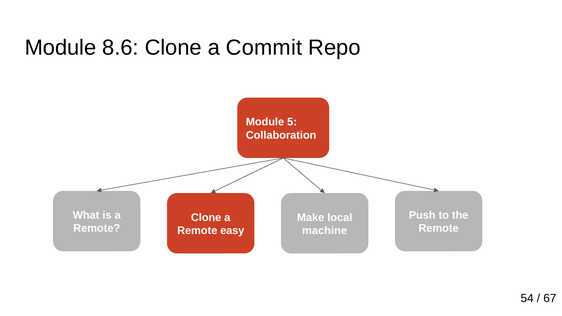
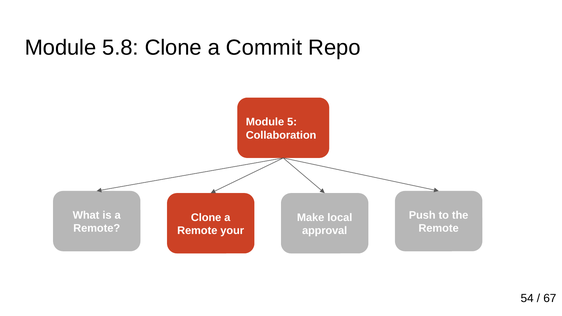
8.6: 8.6 -> 5.8 (120, 48)
easy: easy -> your (232, 231)
machine: machine -> approval (325, 231)
